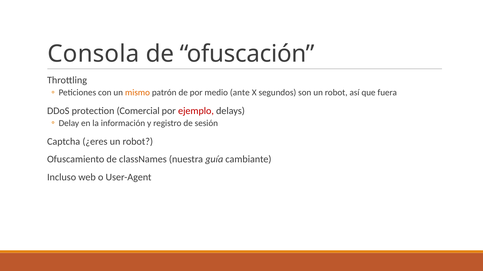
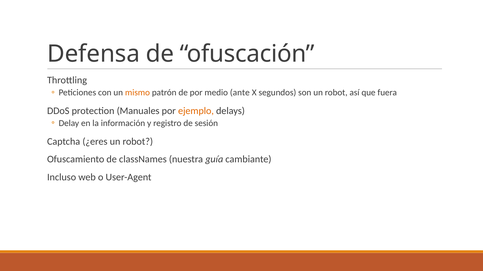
Consola: Consola -> Defensa (94, 54)
Comercial: Comercial -> Manuales (138, 111)
ejemplo colour: red -> orange (196, 111)
